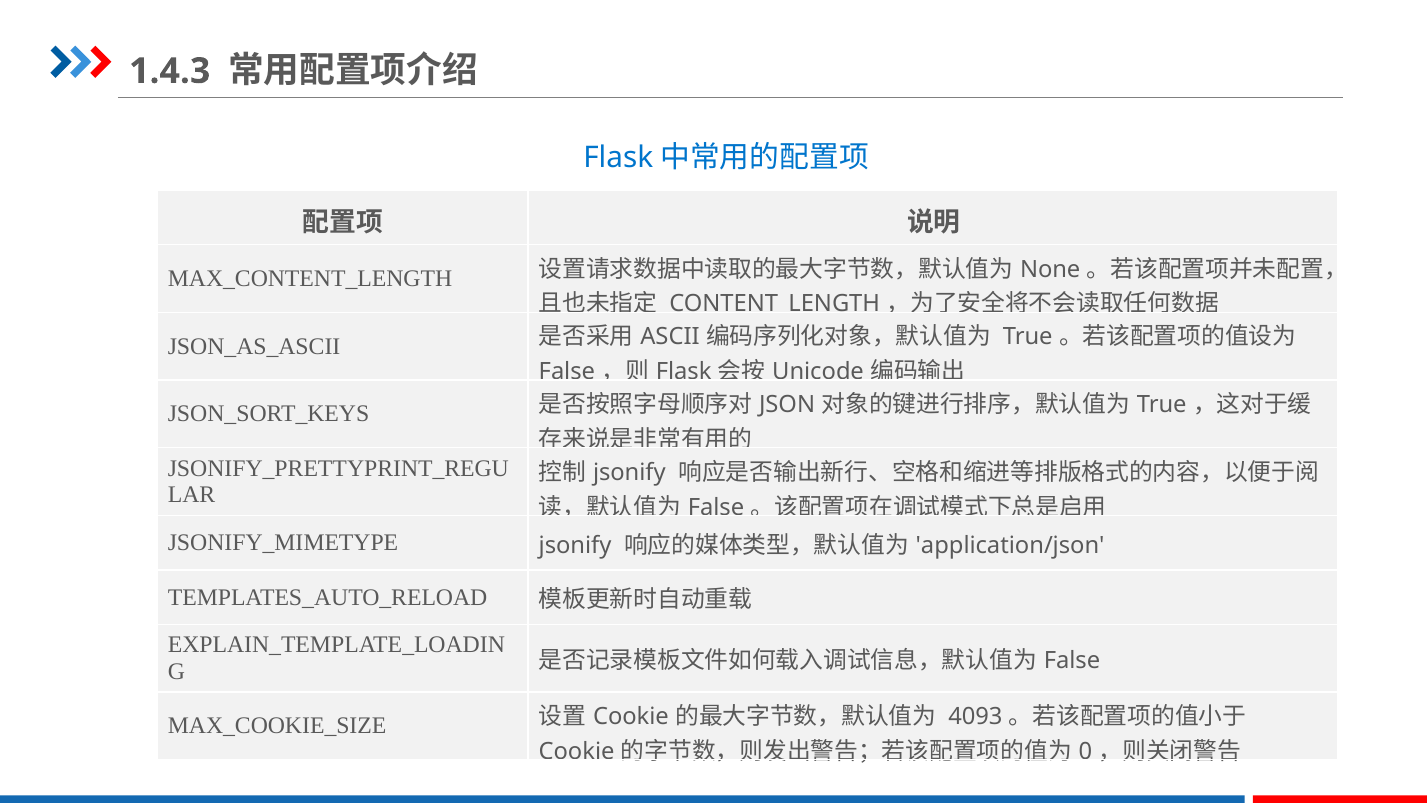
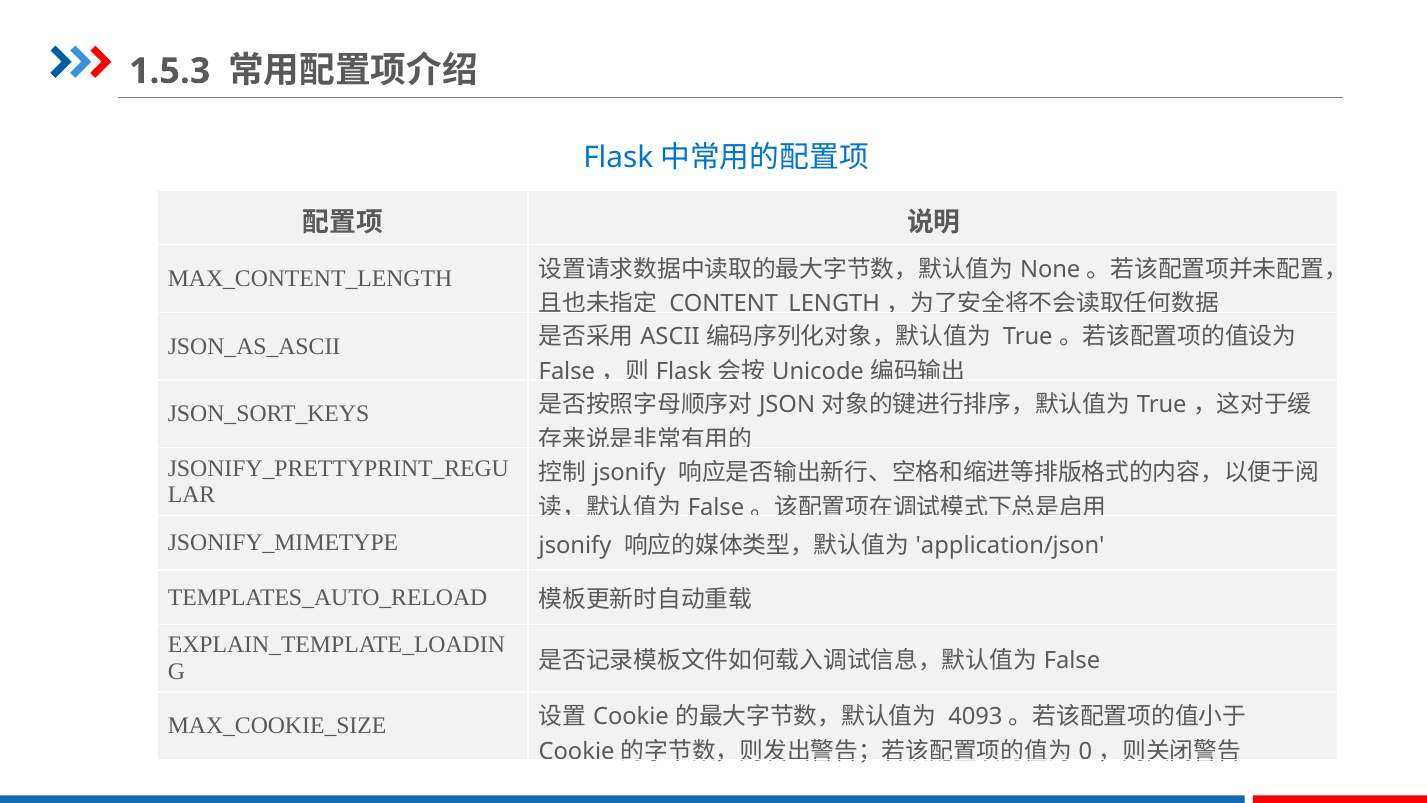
1.4.3: 1.4.3 -> 1.5.3 (170, 71)
